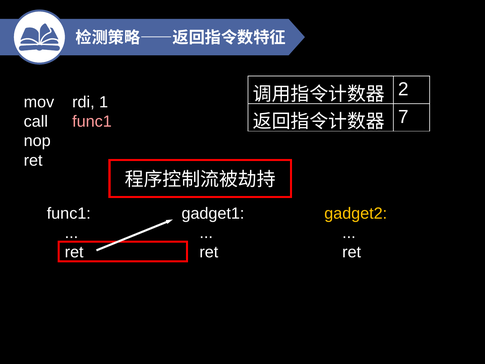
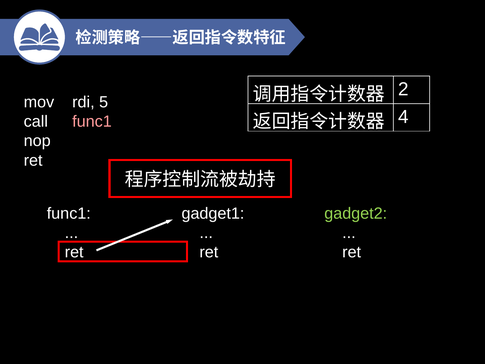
1: 1 -> 5 (104, 102)
7: 7 -> 4 (403, 117)
gadget2 colour: yellow -> light green (356, 213)
